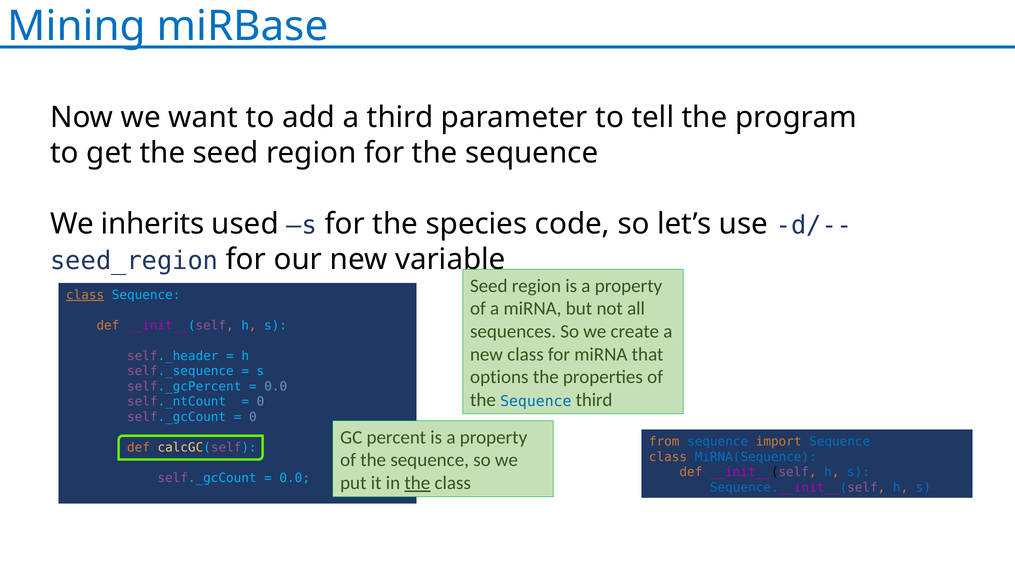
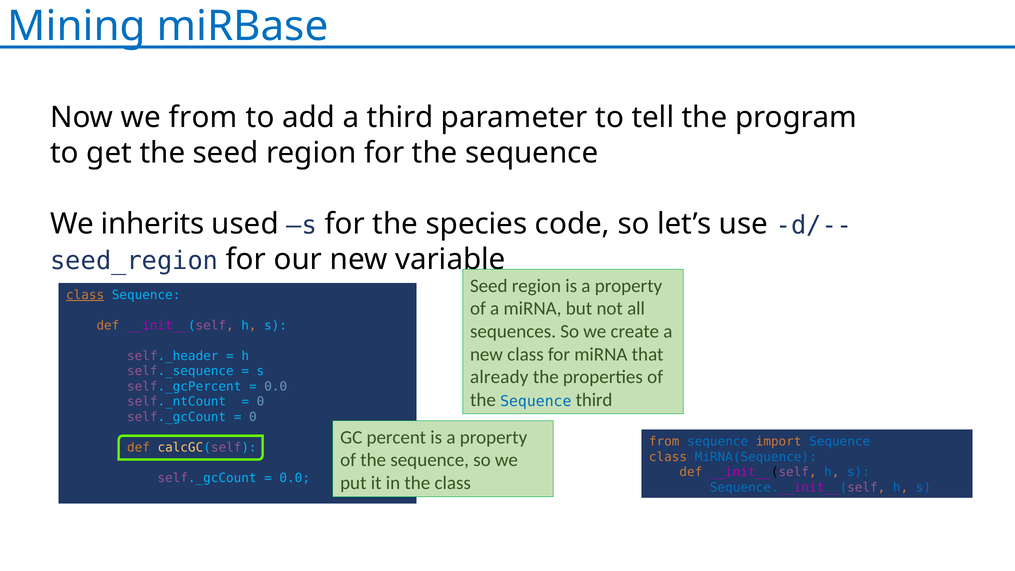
we want: want -> from (203, 117)
options: options -> already (499, 377)
the underline: present -> none (417, 483)
